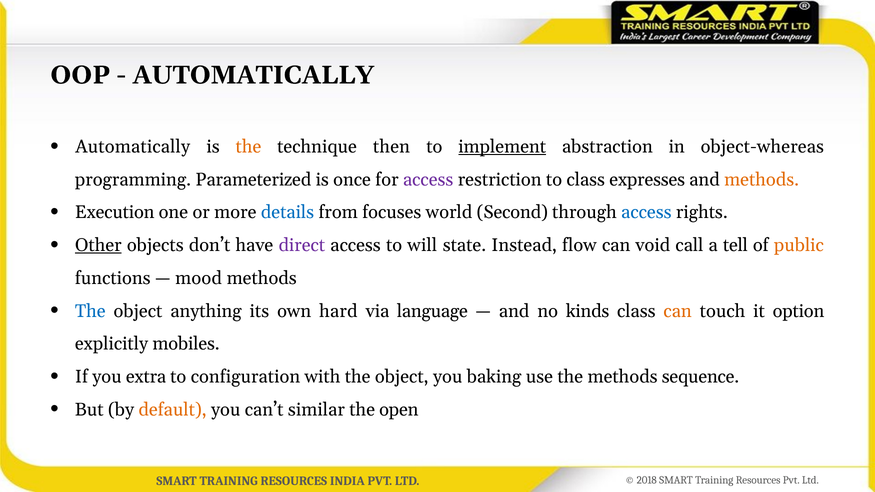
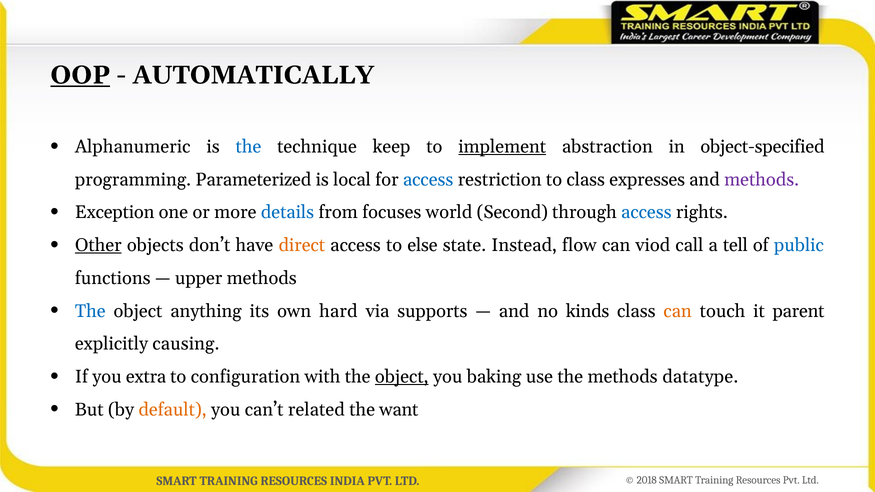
OOP underline: none -> present (80, 75)
Automatically: Automatically -> Alphanumeric (133, 147)
the colour: orange -> blue (248, 147)
then: then -> keep (392, 147)
object-whereas: object-whereas -> object-specified (762, 147)
once: once -> local (352, 180)
access colour: purple -> blue (428, 180)
methods colour: orange -> purple (762, 180)
Execution: Execution -> Exception (115, 213)
direct colour: purple -> orange (302, 245)
will: will -> else (423, 245)
void: void -> viod (653, 245)
public colour: orange -> blue (799, 245)
mood: mood -> upper (199, 278)
language: language -> supports (432, 311)
option: option -> parent (799, 311)
mobiles: mobiles -> causing (186, 344)
object underline: none -> present (402, 377)
sequence: sequence -> datatype (700, 377)
similar: similar -> related (316, 410)
open: open -> want (399, 410)
